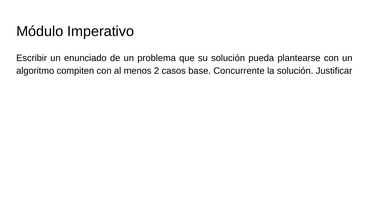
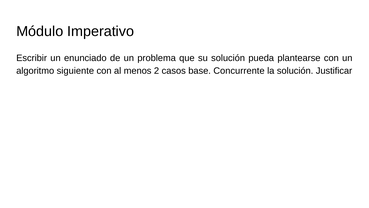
compiten: compiten -> siguiente (75, 71)
